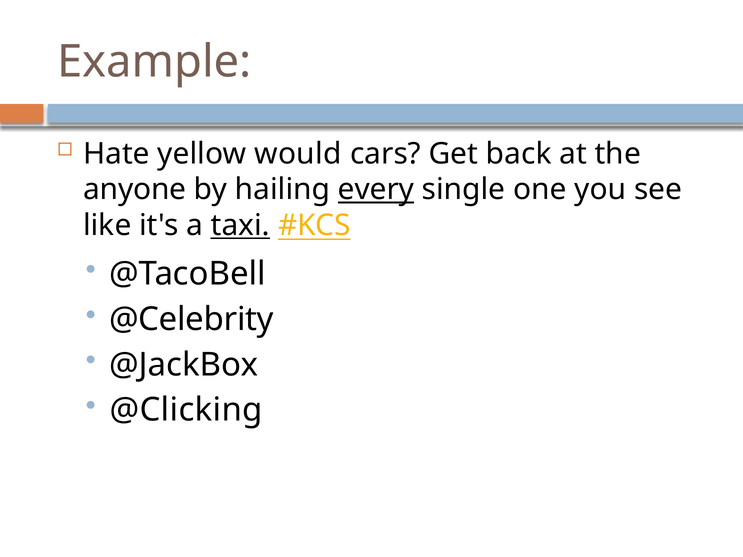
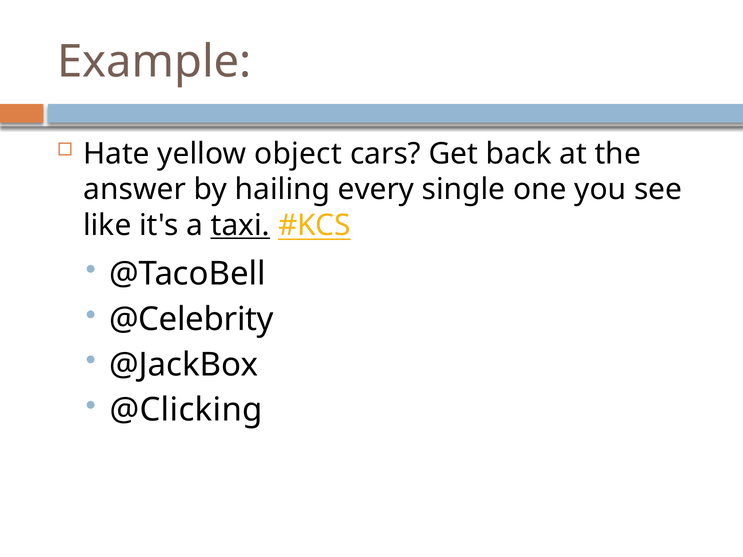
would: would -> object (298, 154)
anyone: anyone -> answer (135, 190)
every underline: present -> none (376, 190)
